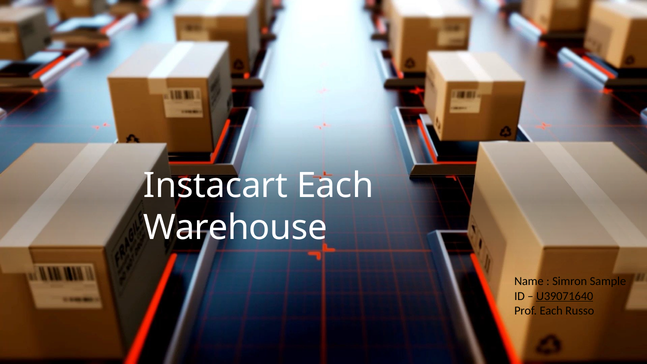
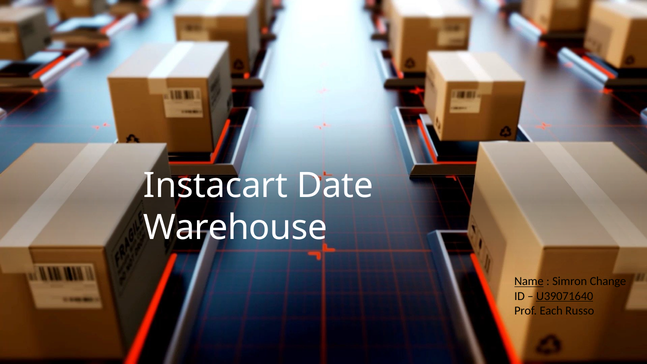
Instacart Each: Each -> Date (335, 185)
Name underline: none -> present (529, 281)
Sample: Sample -> Change (608, 281)
